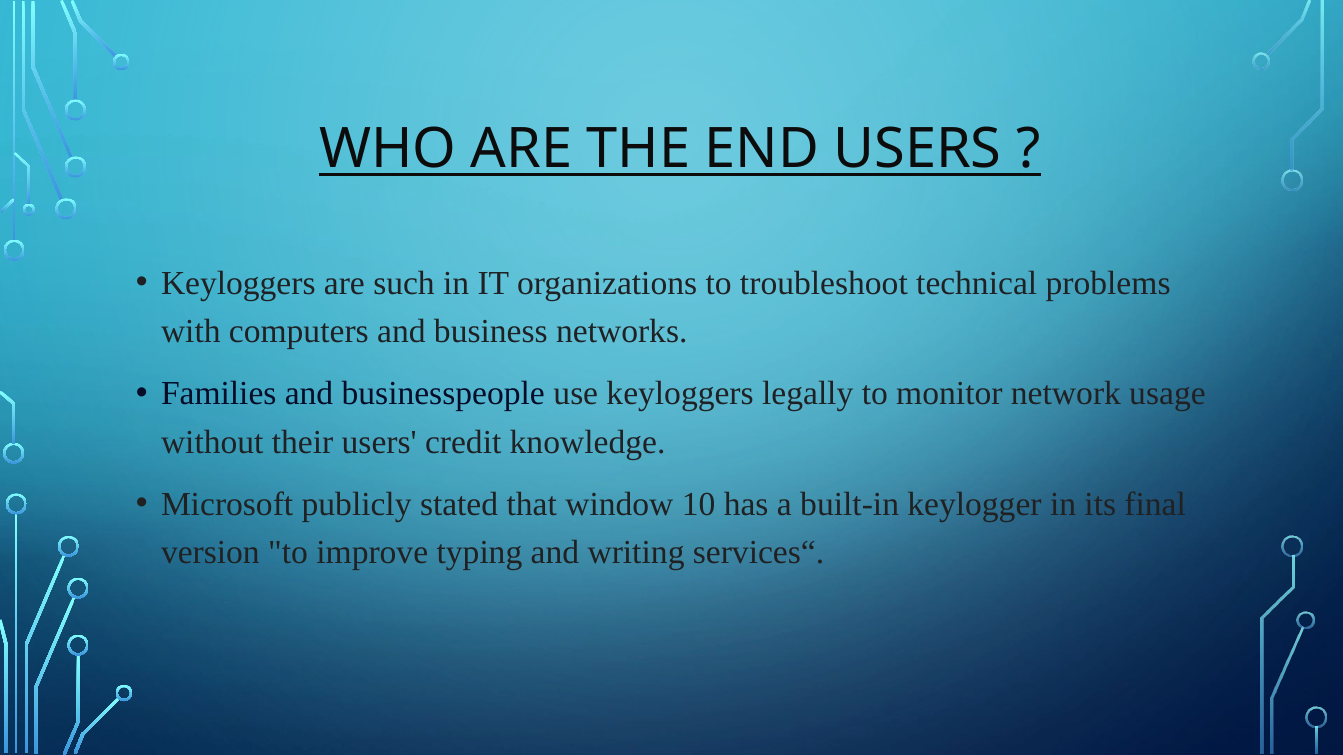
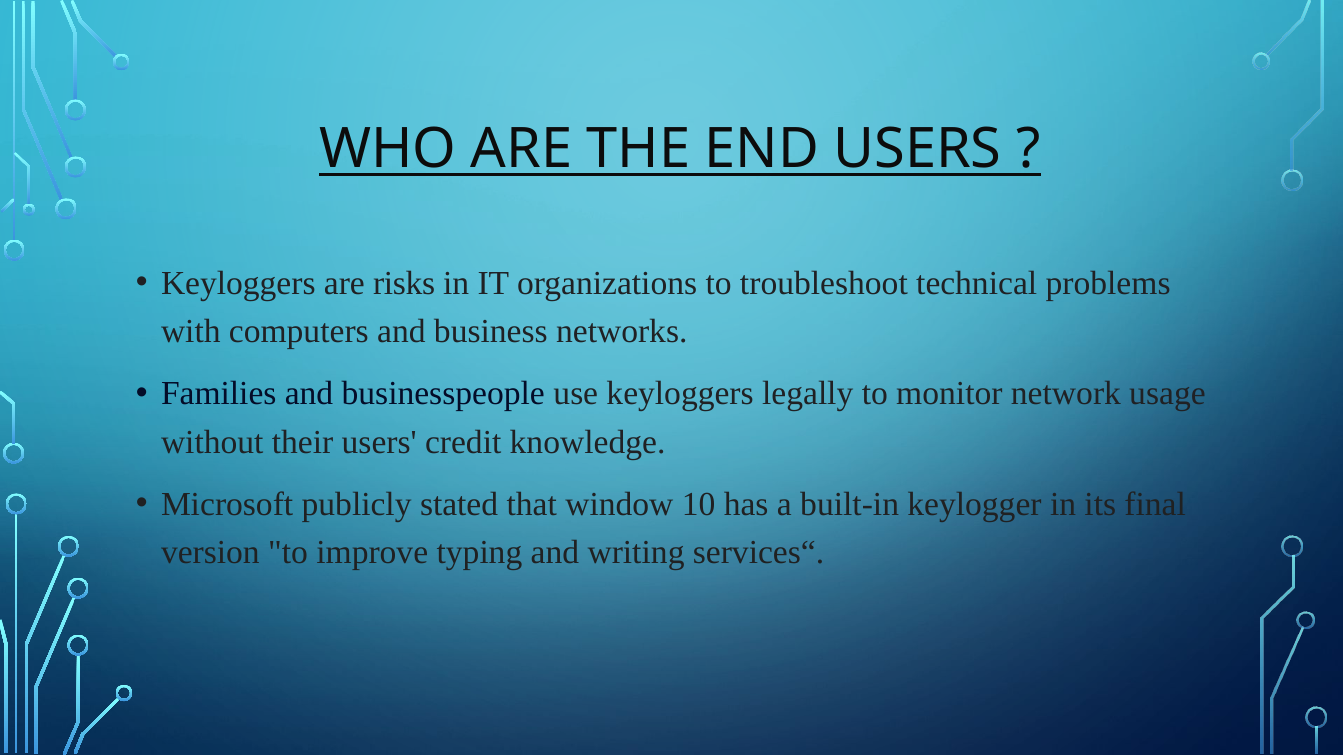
such: such -> risks (404, 283)
